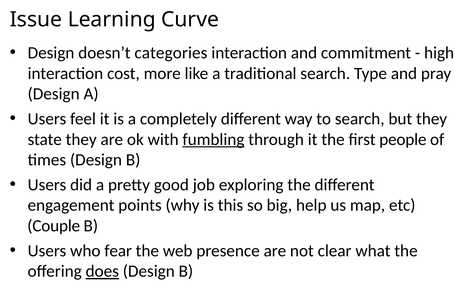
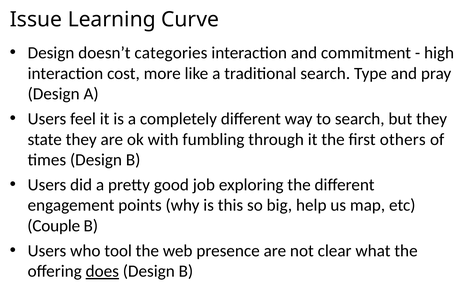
fumbling underline: present -> none (213, 139)
people: people -> others (403, 139)
fear: fear -> tool (118, 251)
